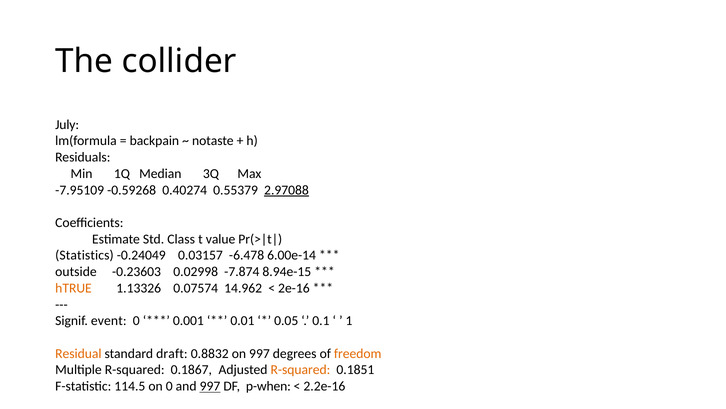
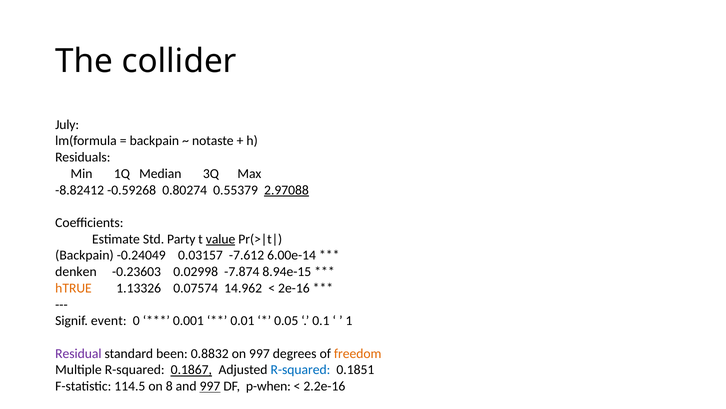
-7.95109: -7.95109 -> -8.82412 (80, 190)
0.40274: 0.40274 -> 0.80274 (185, 190)
Class: Class -> Party (181, 239)
value underline: none -> present (221, 239)
Statistics: Statistics -> Backpain (84, 255)
-6.478: -6.478 -> -7.612 (247, 255)
outside: outside -> denken (76, 271)
Residual colour: orange -> purple (78, 353)
draft: draft -> been (172, 353)
0.1867 underline: none -> present (191, 369)
R-squared colour: orange -> blue (300, 369)
on 0: 0 -> 8 (169, 386)
